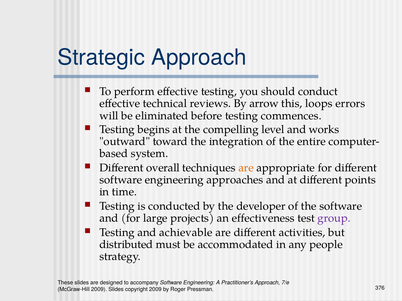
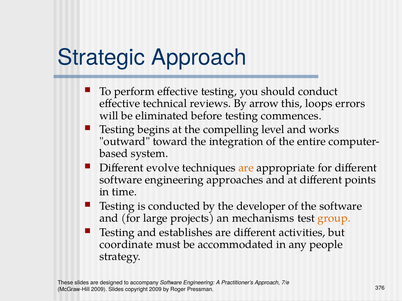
overall: overall -> evolve (163, 168)
effectiveness: effectiveness -> mechanisms (263, 218)
group colour: purple -> orange (334, 218)
achievable: achievable -> establishes (186, 233)
distributed: distributed -> coordinate (126, 245)
